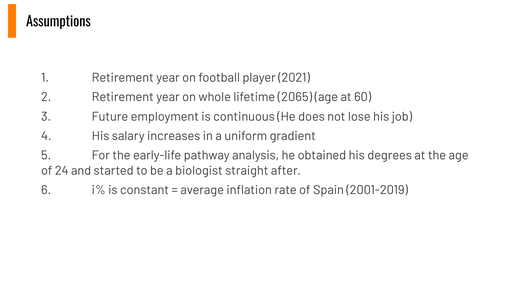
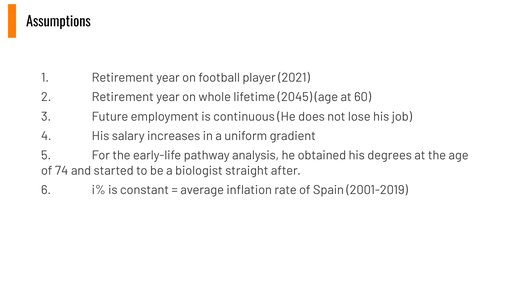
2065: 2065 -> 2045 (295, 97)
24: 24 -> 74 (62, 171)
